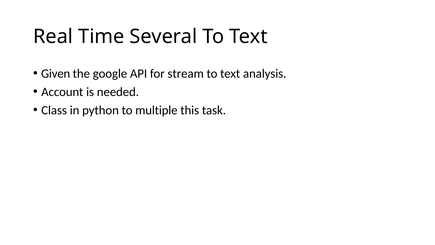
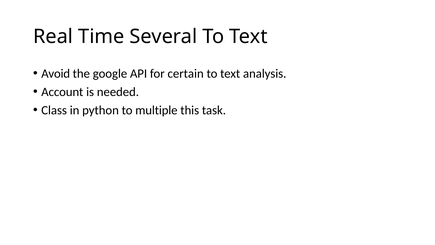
Given: Given -> Avoid (56, 74)
stream: stream -> certain (186, 74)
